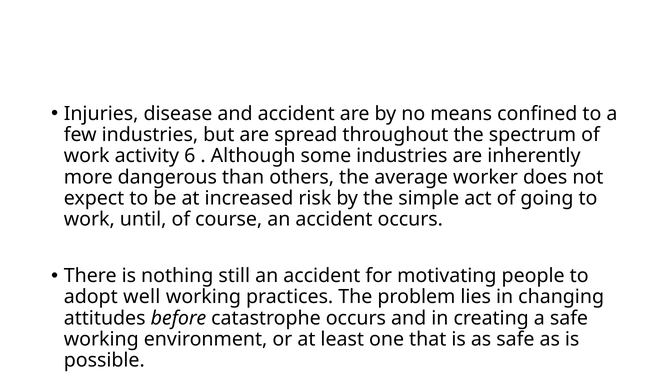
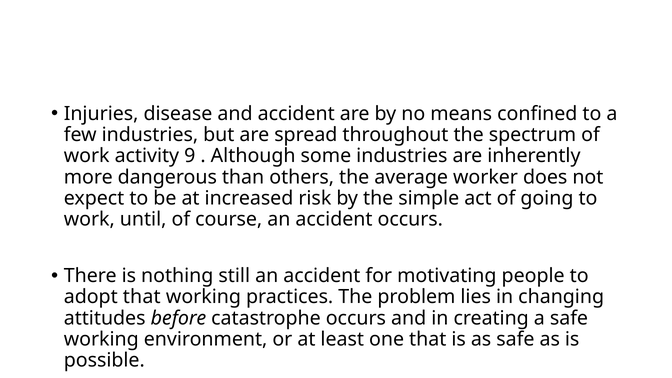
6: 6 -> 9 (190, 156)
adopt well: well -> that (142, 297)
